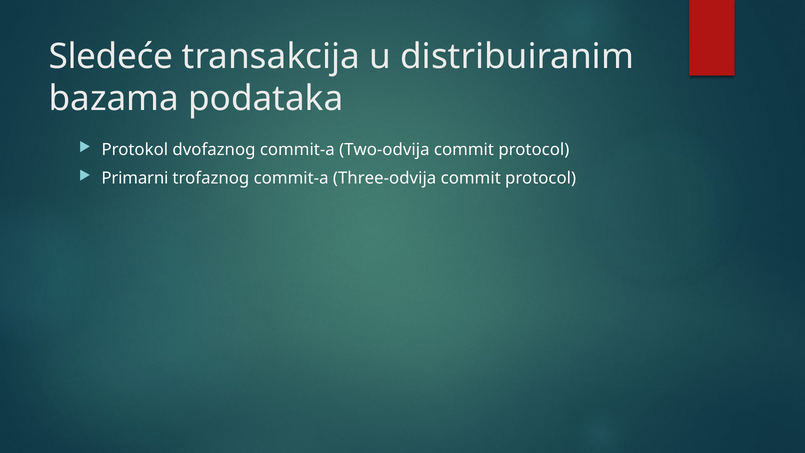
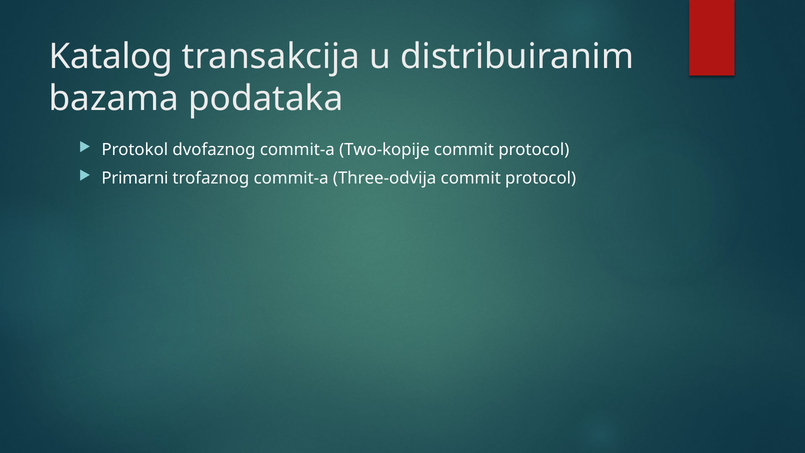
Sledeće: Sledeće -> Katalog (111, 57)
Two-odvija: Two-odvija -> Two-kopije (384, 150)
